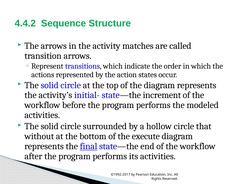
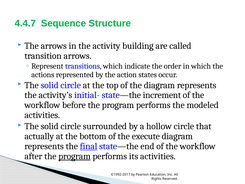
4.4.2: 4.4.2 -> 4.4.7 (25, 23)
matches: matches -> building (138, 46)
without: without -> actually (39, 136)
program underline: none -> present (75, 156)
